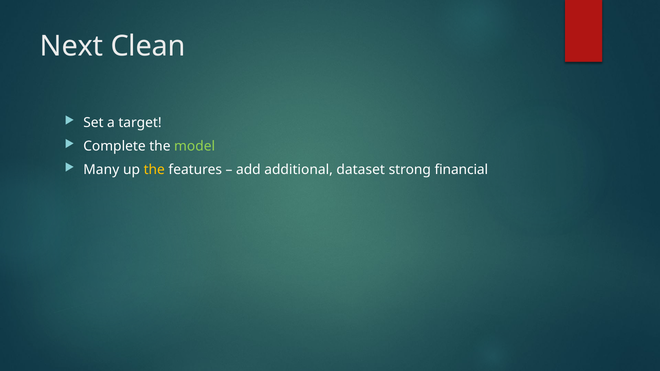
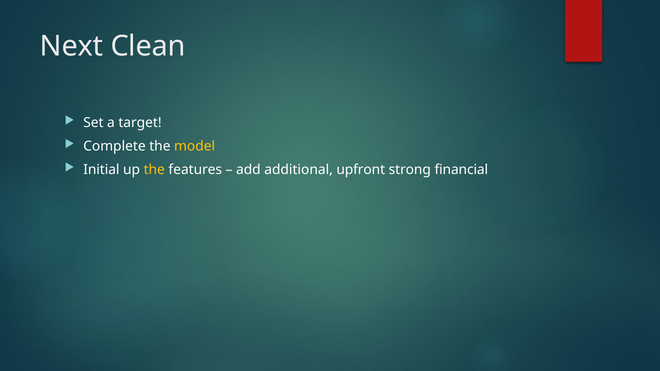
model colour: light green -> yellow (195, 146)
Many: Many -> Initial (101, 170)
dataset: dataset -> upfront (361, 170)
